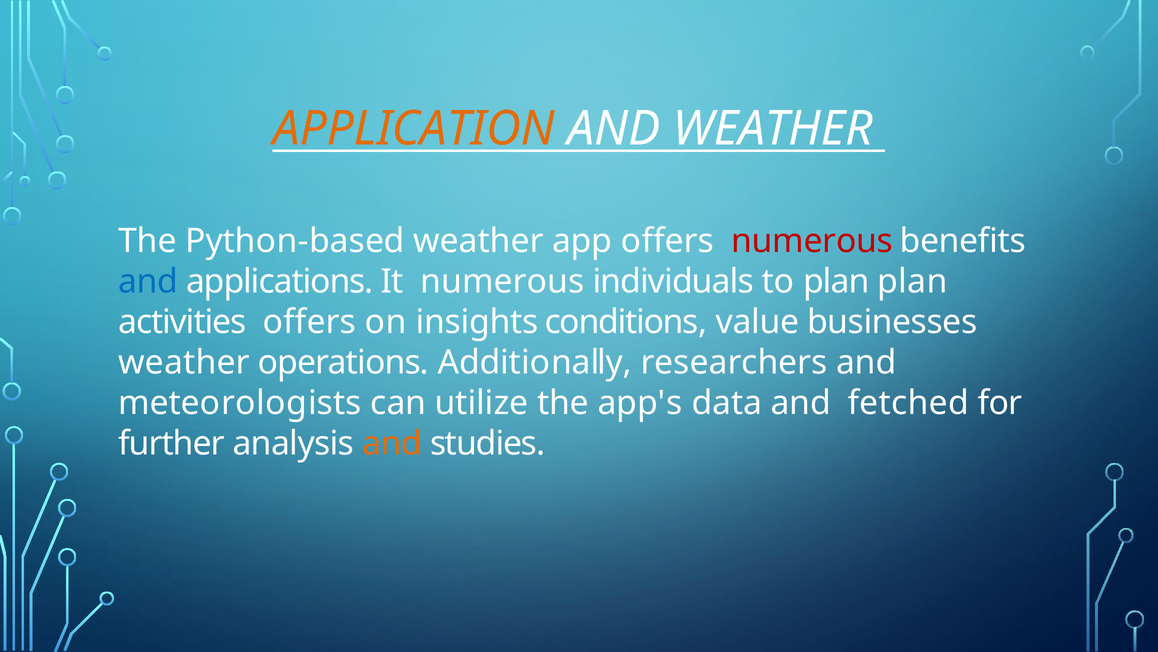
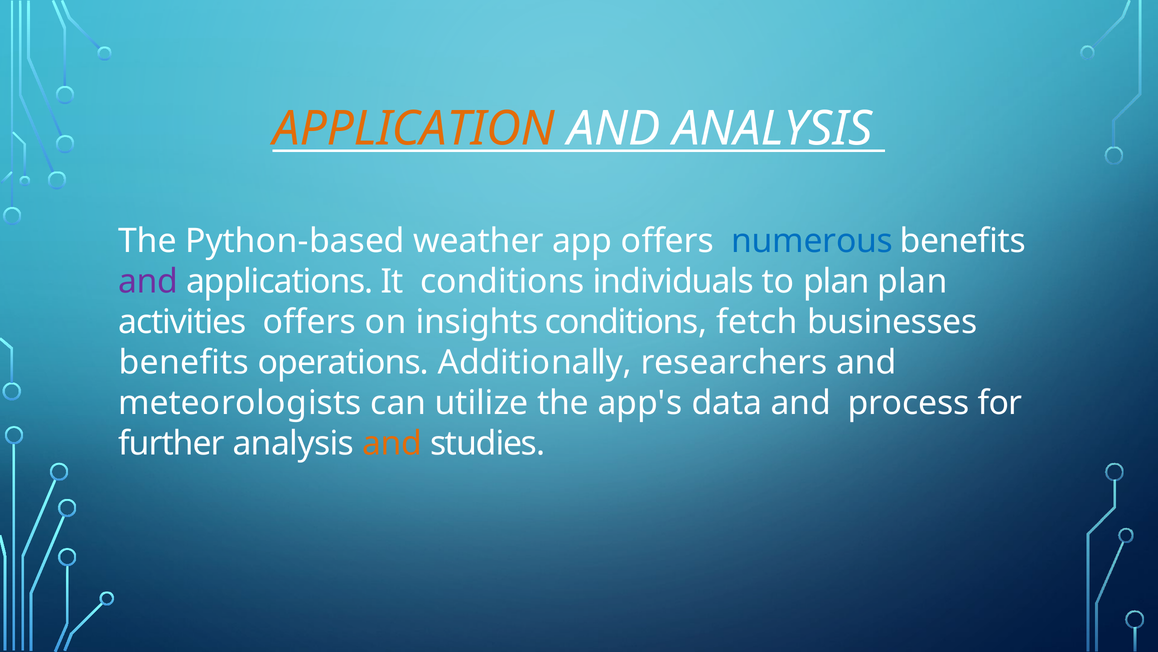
AND WEATHER: WEATHER -> ANALYSIS (773, 129)
numerous colour: red -> blue (812, 241)
and colour: blue -> purple (148, 281)
It numerous: numerous -> conditions (502, 281)
value: value -> fetch (757, 322)
weather: weather -> beneﬁts (184, 362)
fetched: fetched -> process (908, 403)
